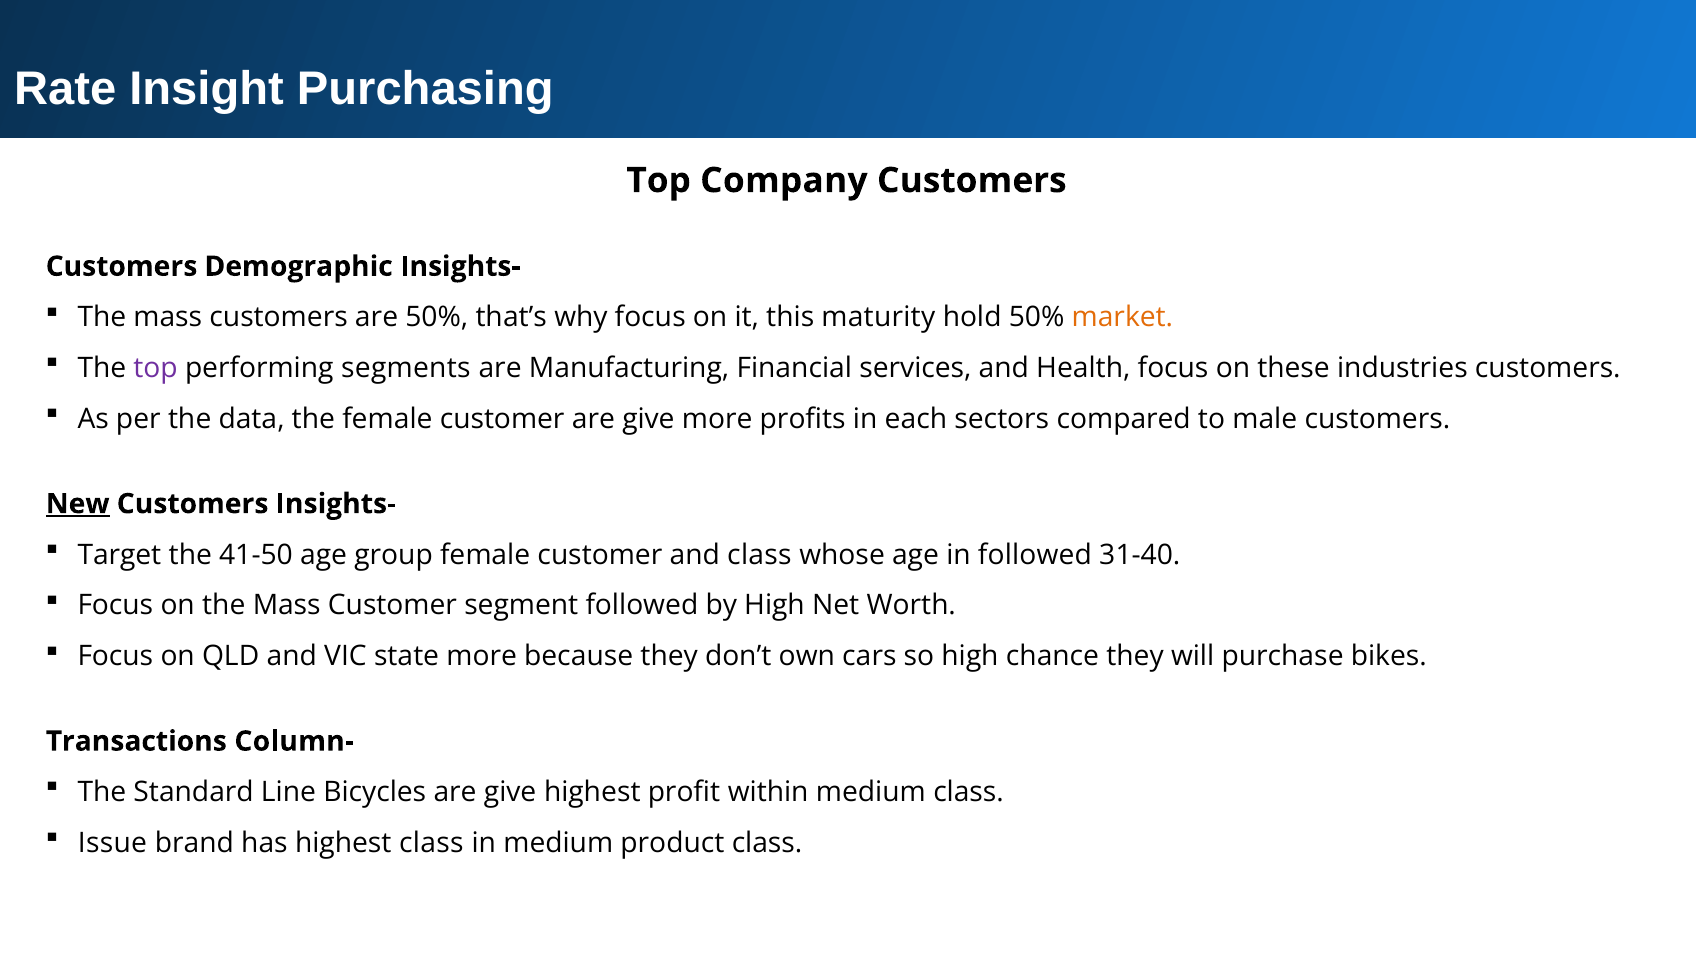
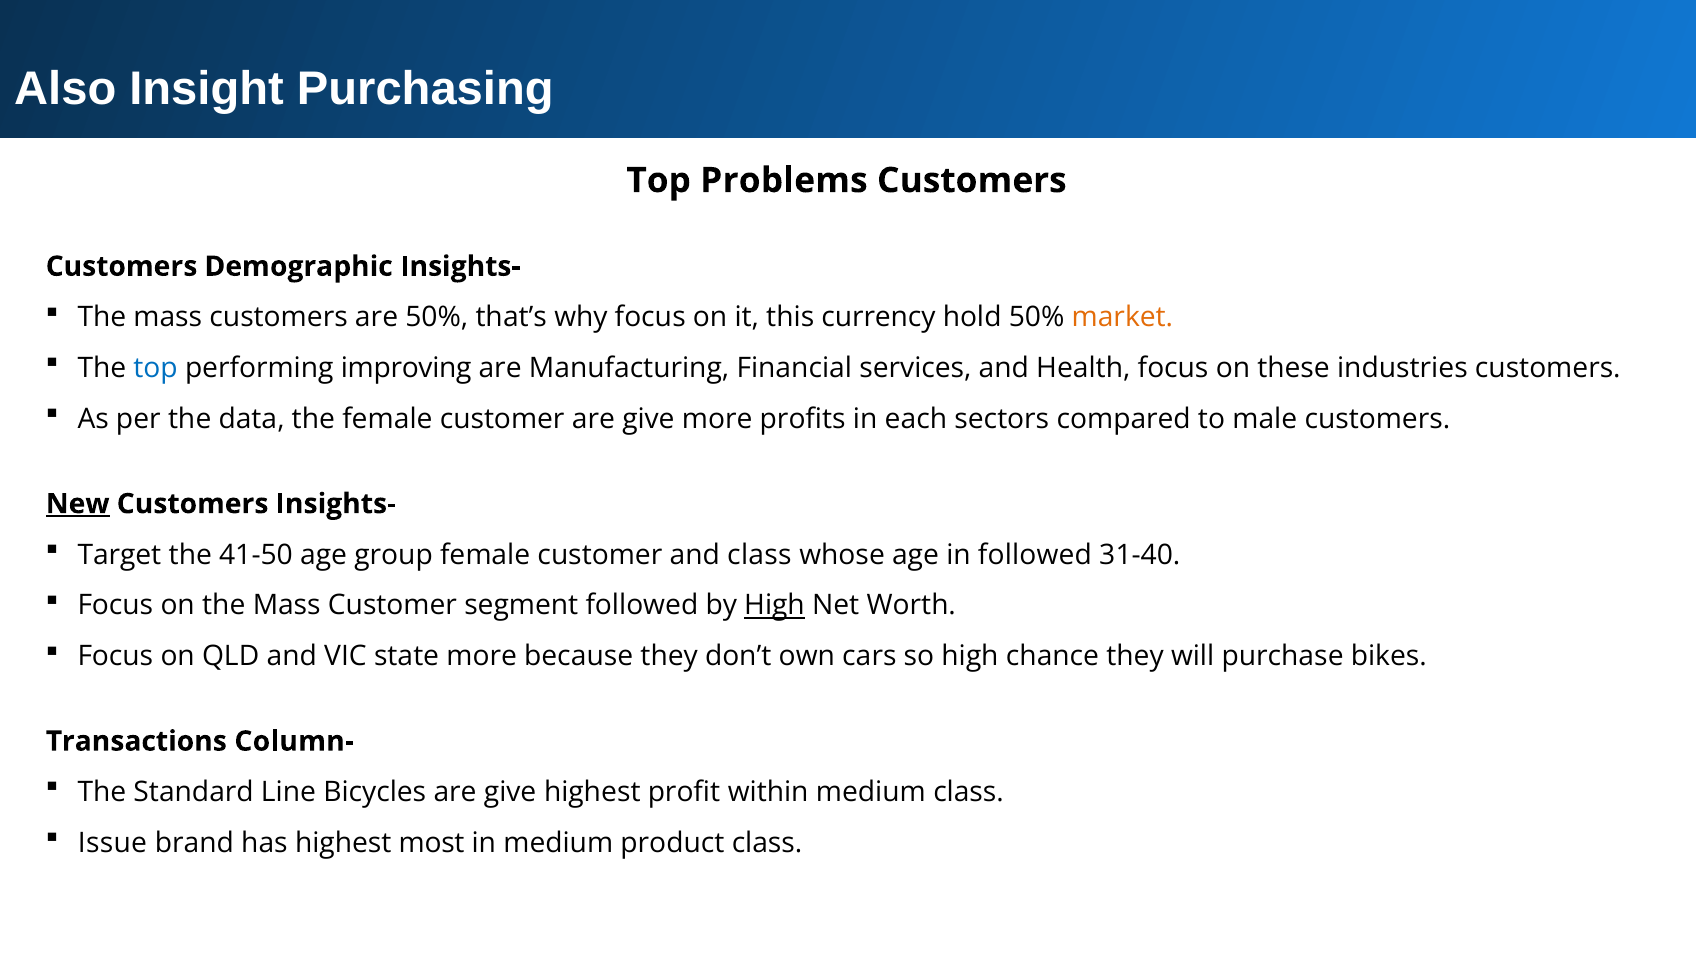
Rate: Rate -> Also (65, 89)
Company: Company -> Problems (784, 181)
maturity: maturity -> currency (878, 317)
top colour: purple -> blue (156, 368)
segments: segments -> improving (406, 368)
High underline: none -> present (774, 606)
highest class: class -> most (432, 843)
